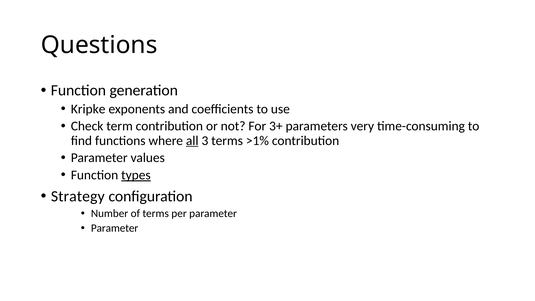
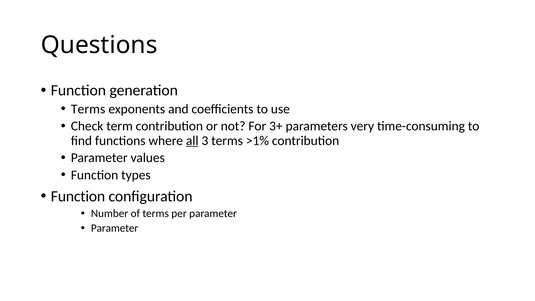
Kripke: Kripke -> Terms (88, 109)
types underline: present -> none (136, 175)
Strategy: Strategy -> Function (78, 196)
